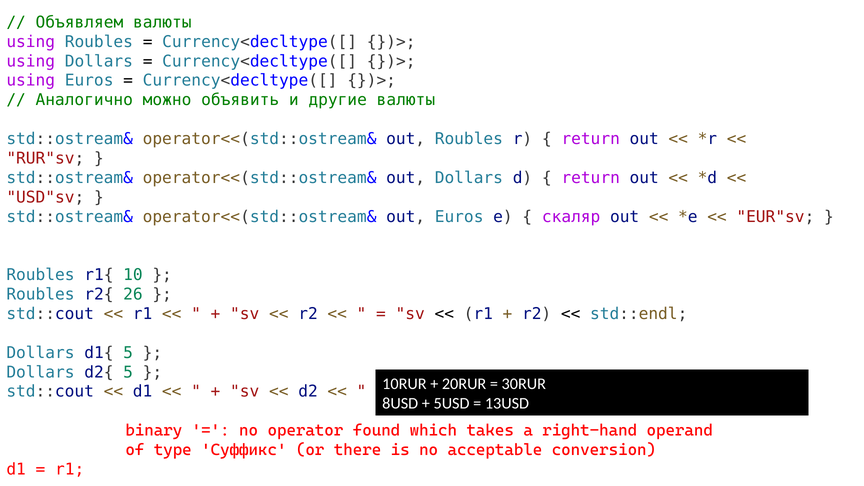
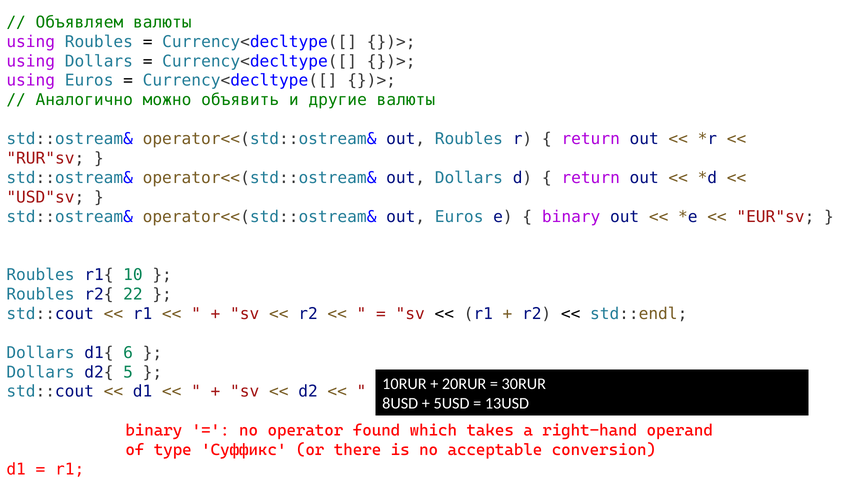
скаляр: скаляр -> binary (571, 217)
26: 26 -> 22 (133, 294)
d1{ 5: 5 -> 6 (128, 353)
